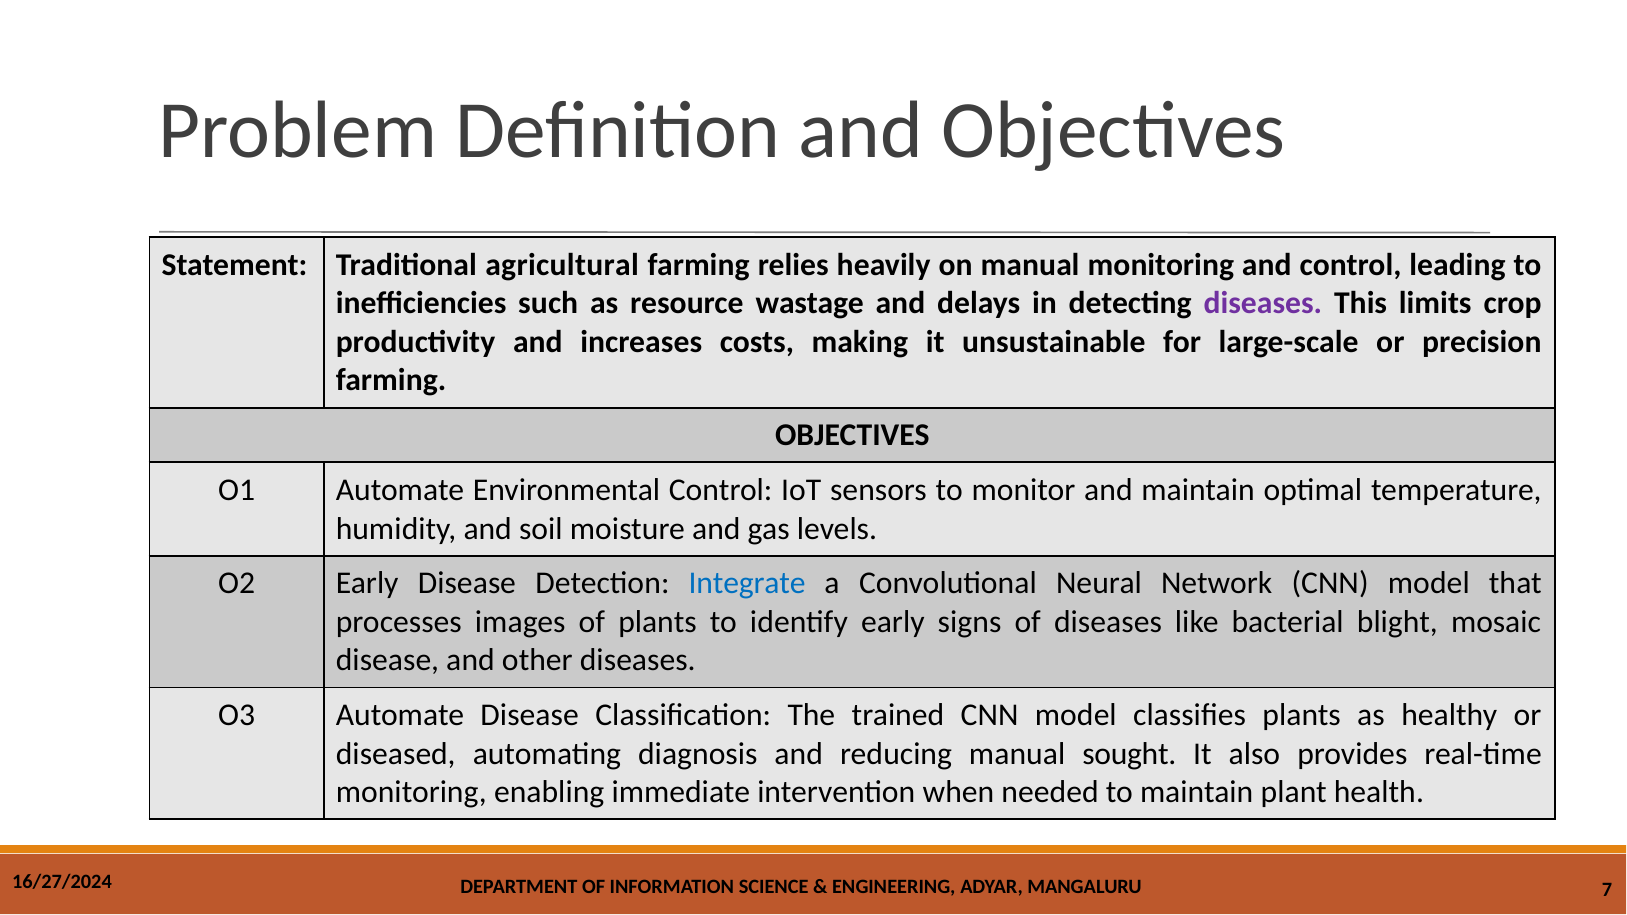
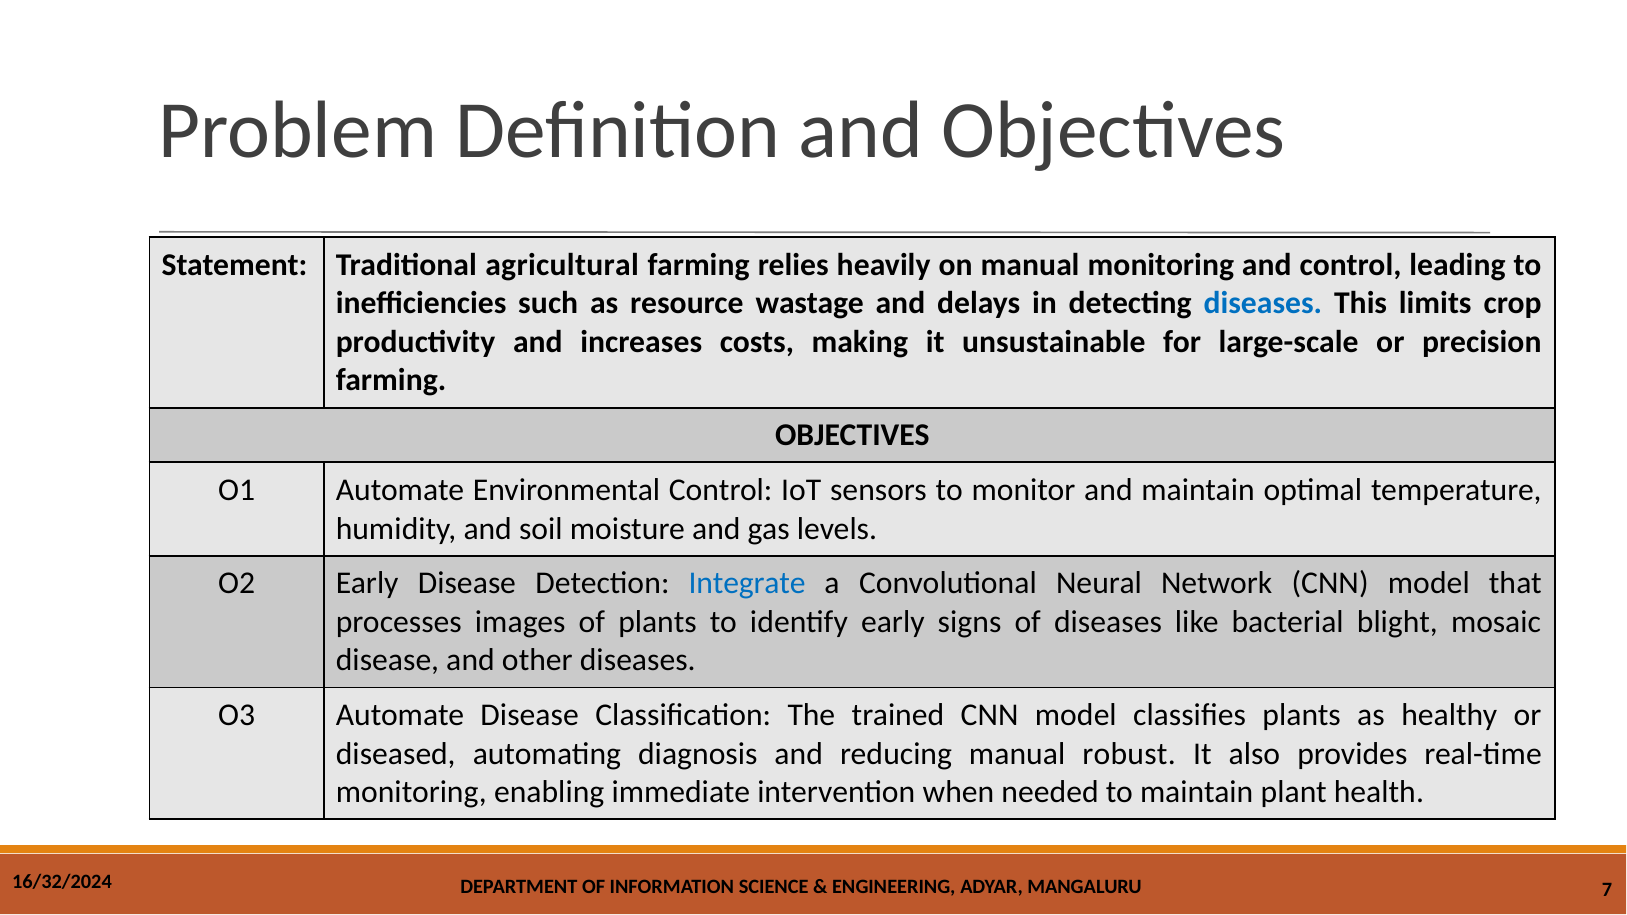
diseases colour: purple -> blue (1263, 304)
sought: sought -> robust (1129, 754)
16/27/2024: 16/27/2024 -> 16/32/2024 (62, 882)
